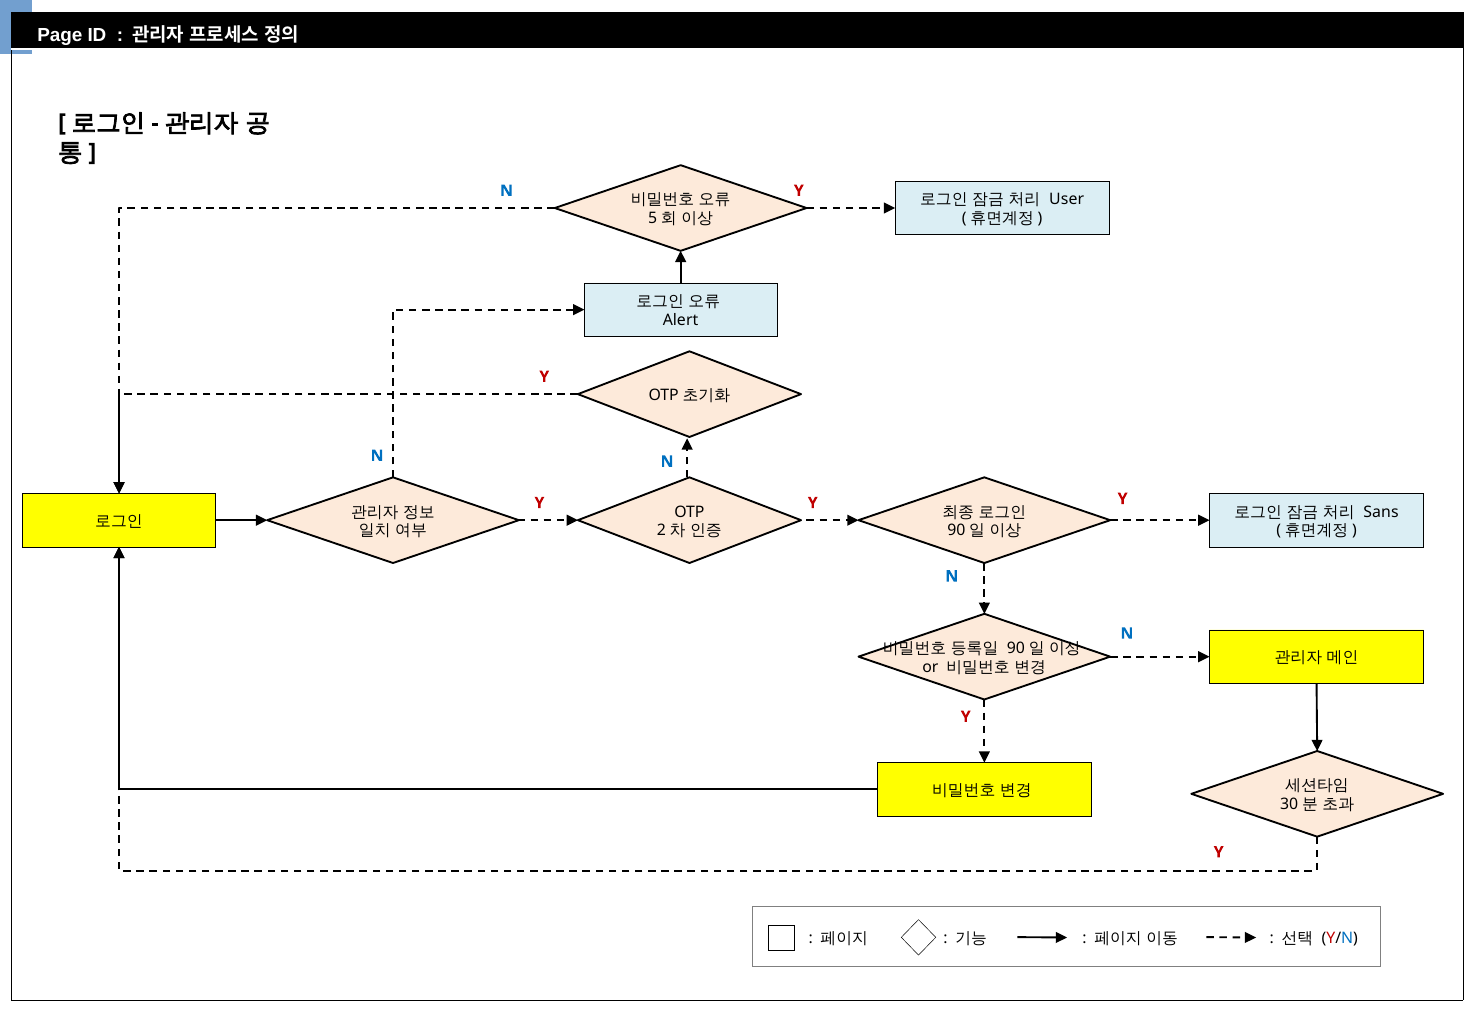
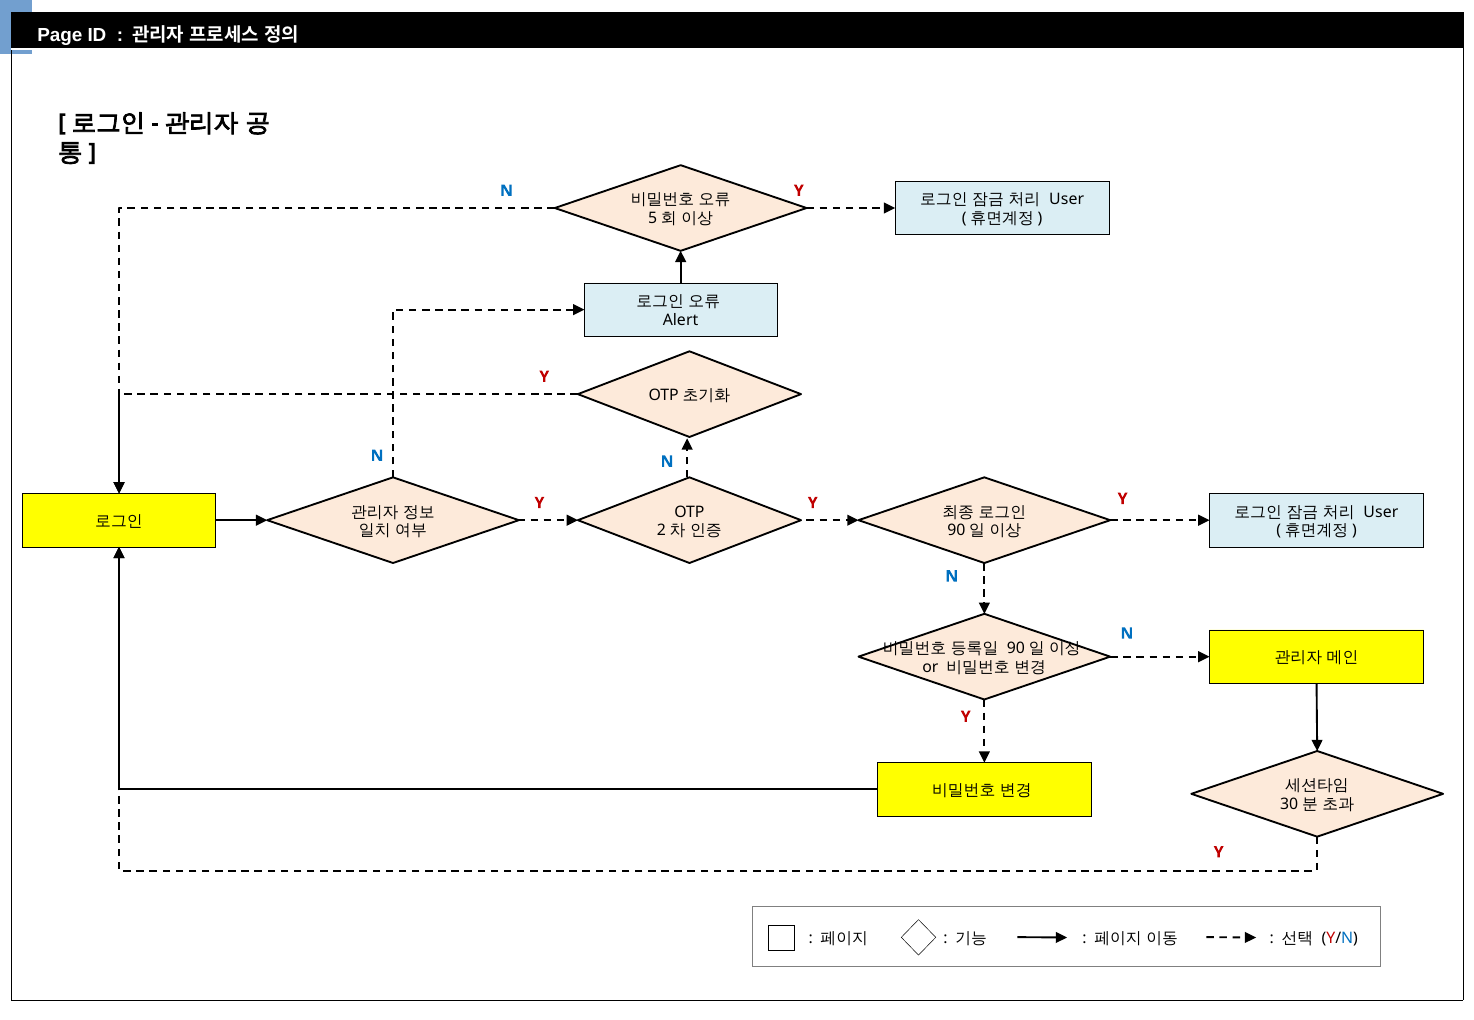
Sans: Sans -> User (1381, 512)
